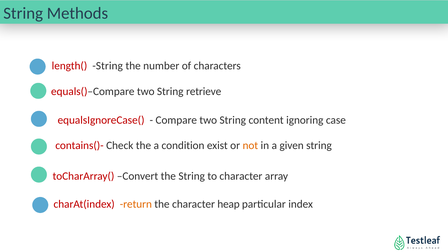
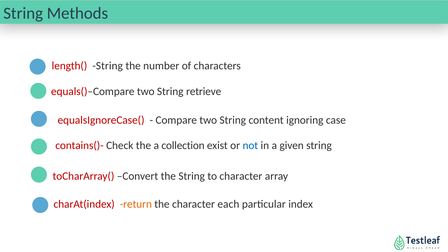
condition: condition -> collection (183, 145)
not colour: orange -> blue (250, 145)
heap: heap -> each (228, 204)
